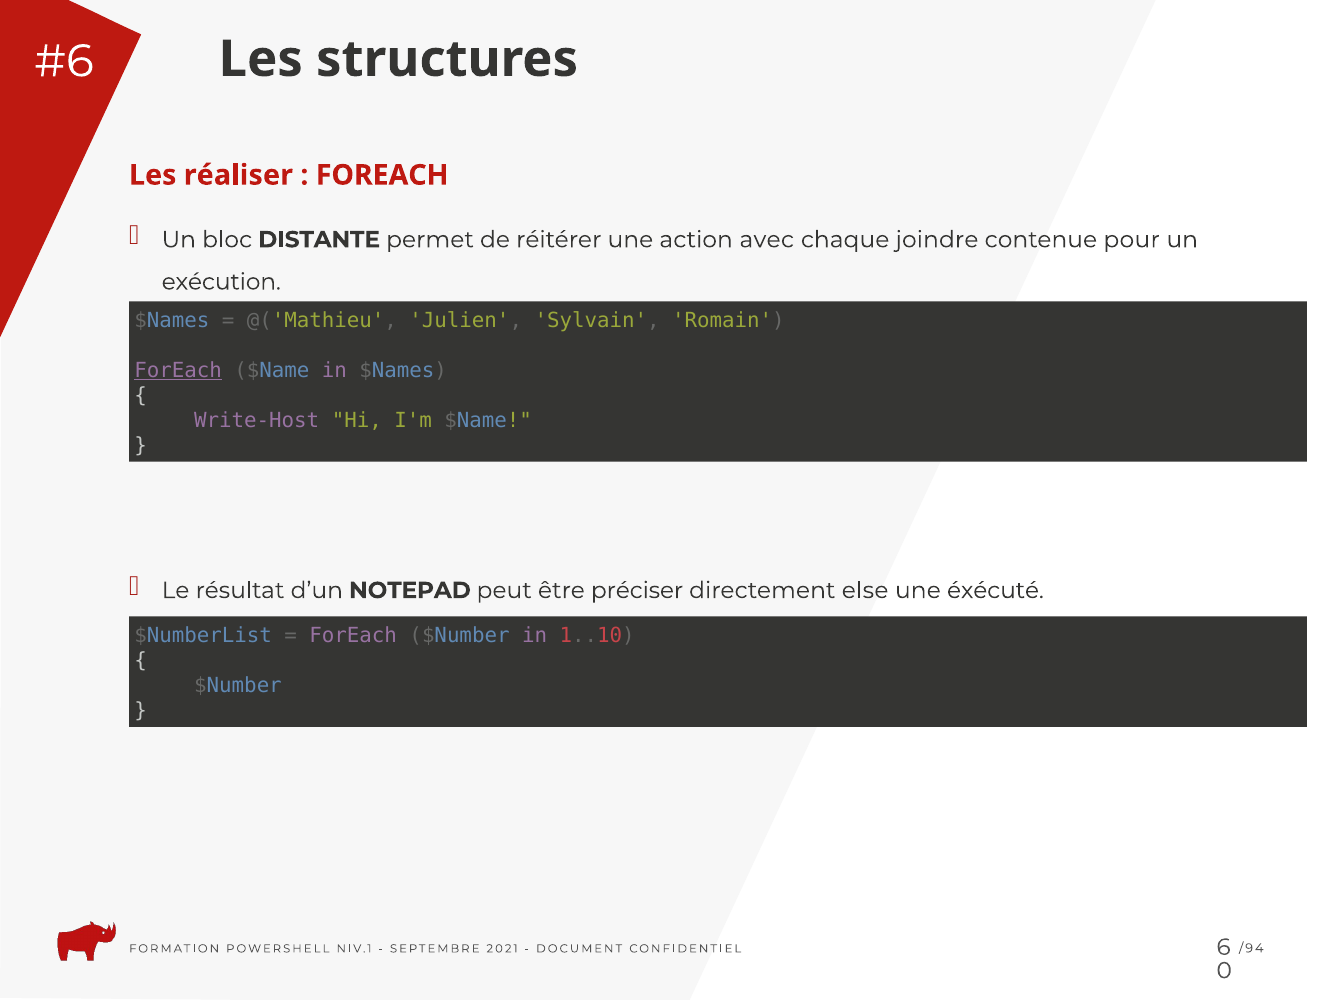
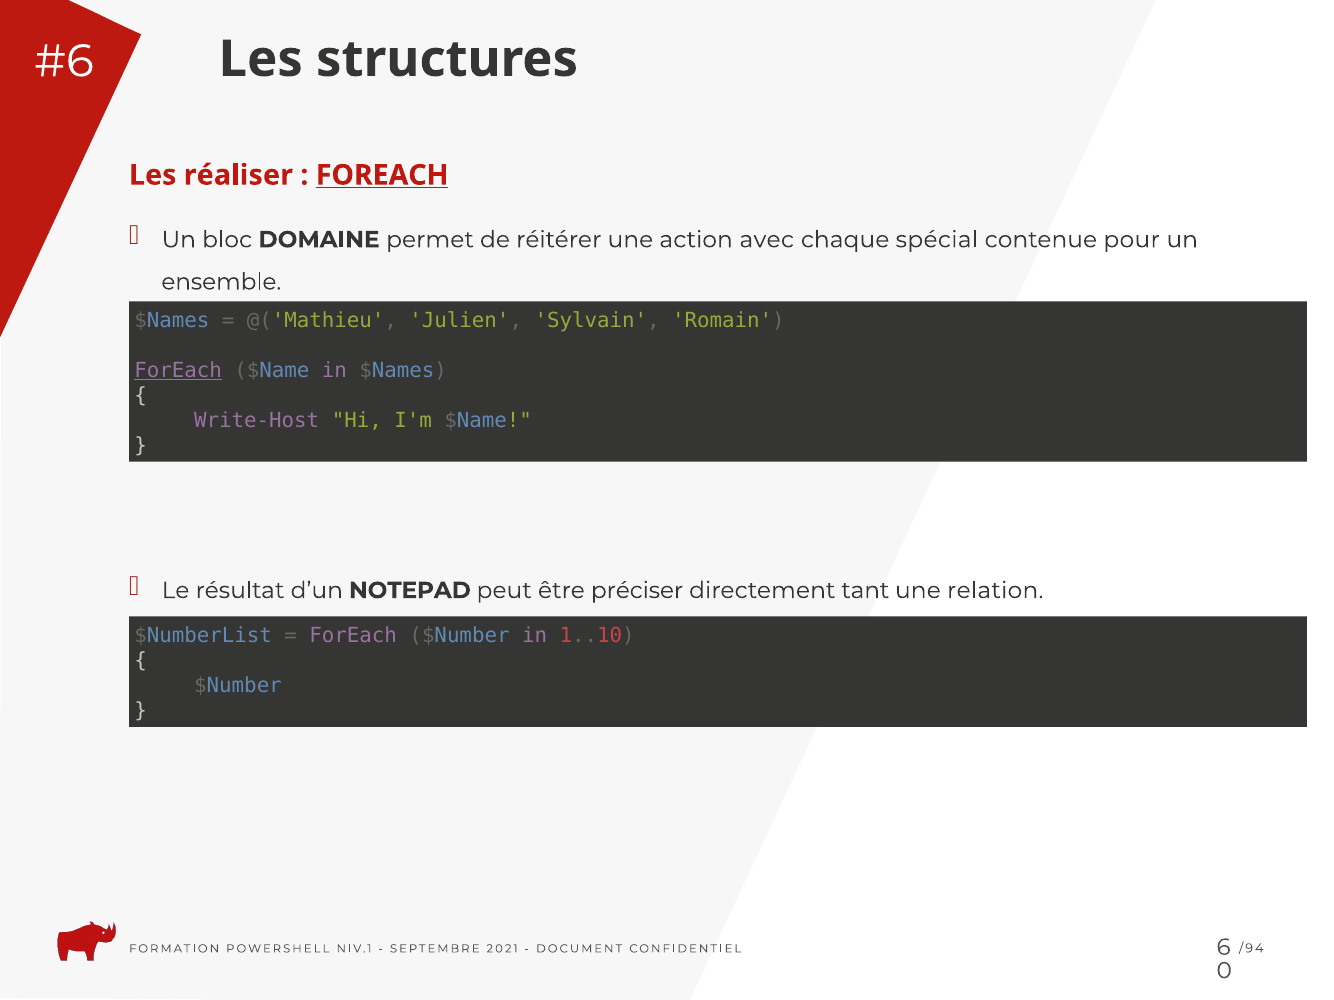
FOREACH underline: none -> present (382, 175)
DISTANTE: DISTANTE -> DOMAINE (319, 240)
joindre: joindre -> spécial (937, 240)
exécution: exécution -> ensemble (221, 282)
else: else -> tant (865, 591)
éxécuté: éxécuté -> relation (995, 591)
